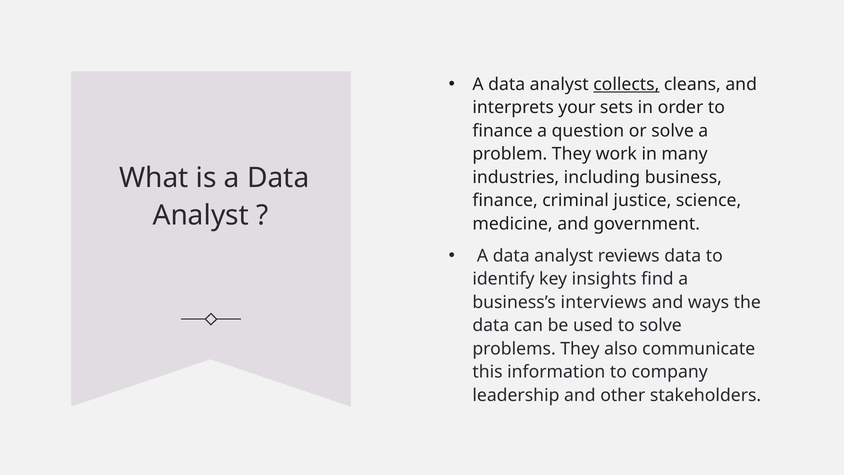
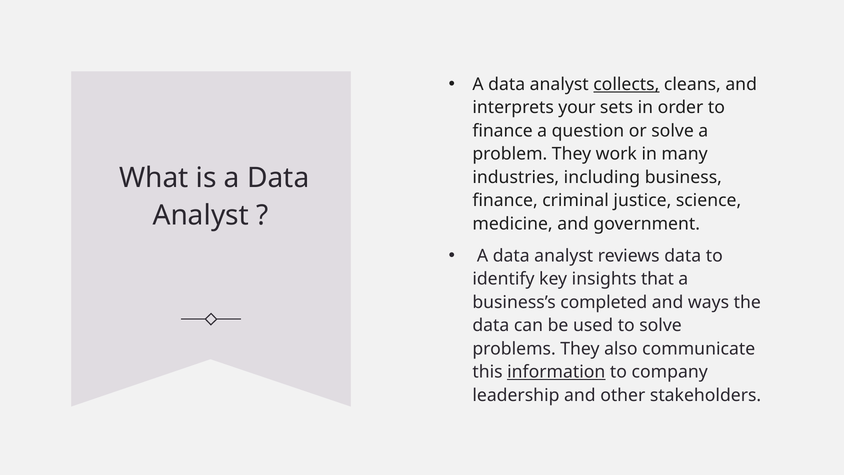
find: find -> that (658, 279)
interviews: interviews -> completed (604, 302)
information underline: none -> present (556, 372)
